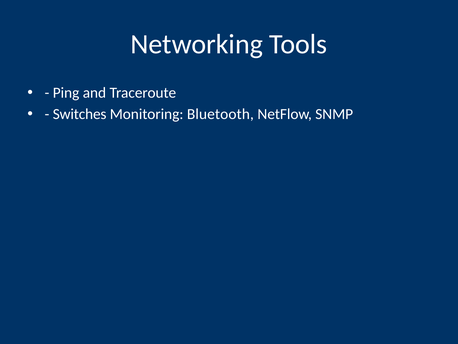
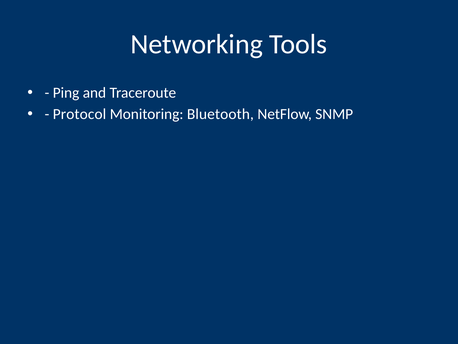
Switches: Switches -> Protocol (79, 114)
